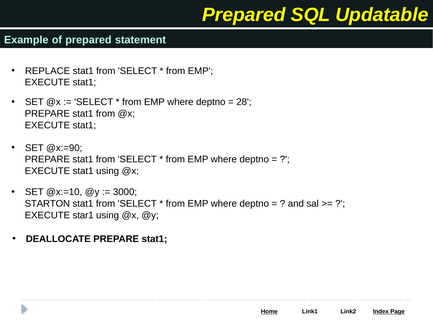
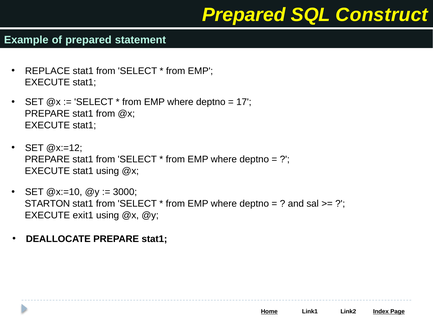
Updatable: Updatable -> Construct (382, 15)
28: 28 -> 17 (244, 102)
@x:=90: @x:=90 -> @x:=12 (64, 148)
star1: star1 -> exit1 (83, 216)
